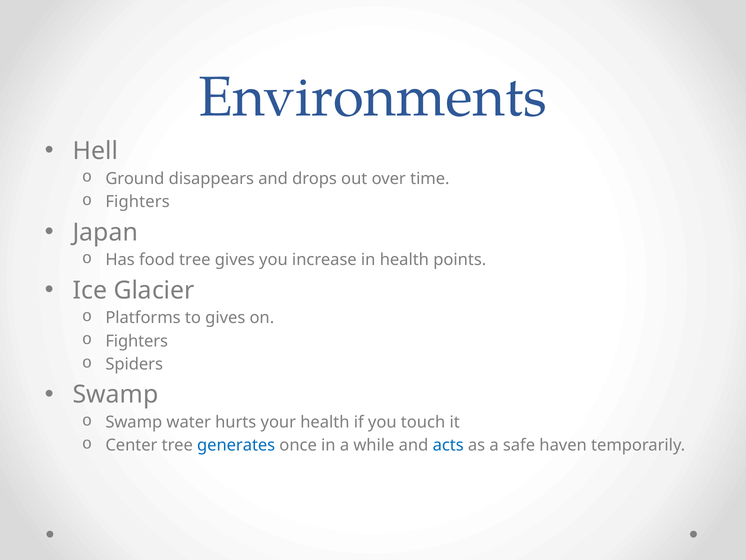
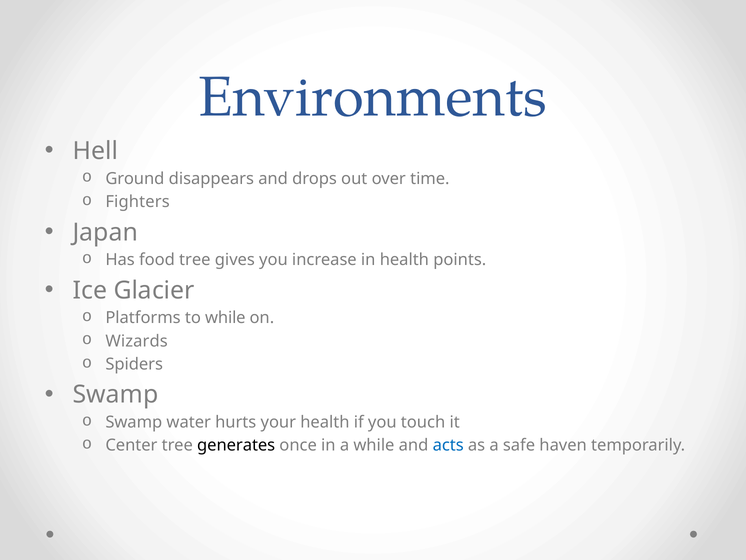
to gives: gives -> while (225, 318)
Fighters: Fighters -> Wizards (137, 341)
generates colour: blue -> black (236, 445)
